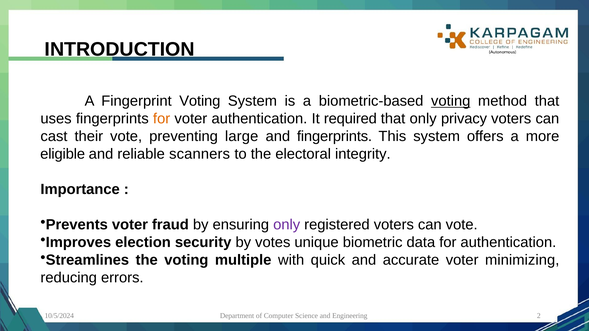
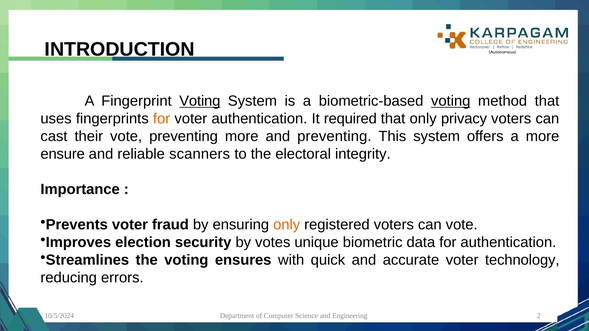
Voting underline: none -> present (200, 101)
preventing large: large -> more (242, 136)
and fingerprints: fingerprints -> preventing (334, 136)
eligible: eligible -> ensure (63, 154)
only colour: purple -> orange (287, 225)
multiple: multiple -> ensures (243, 260)
minimizing: minimizing -> technology (522, 260)
